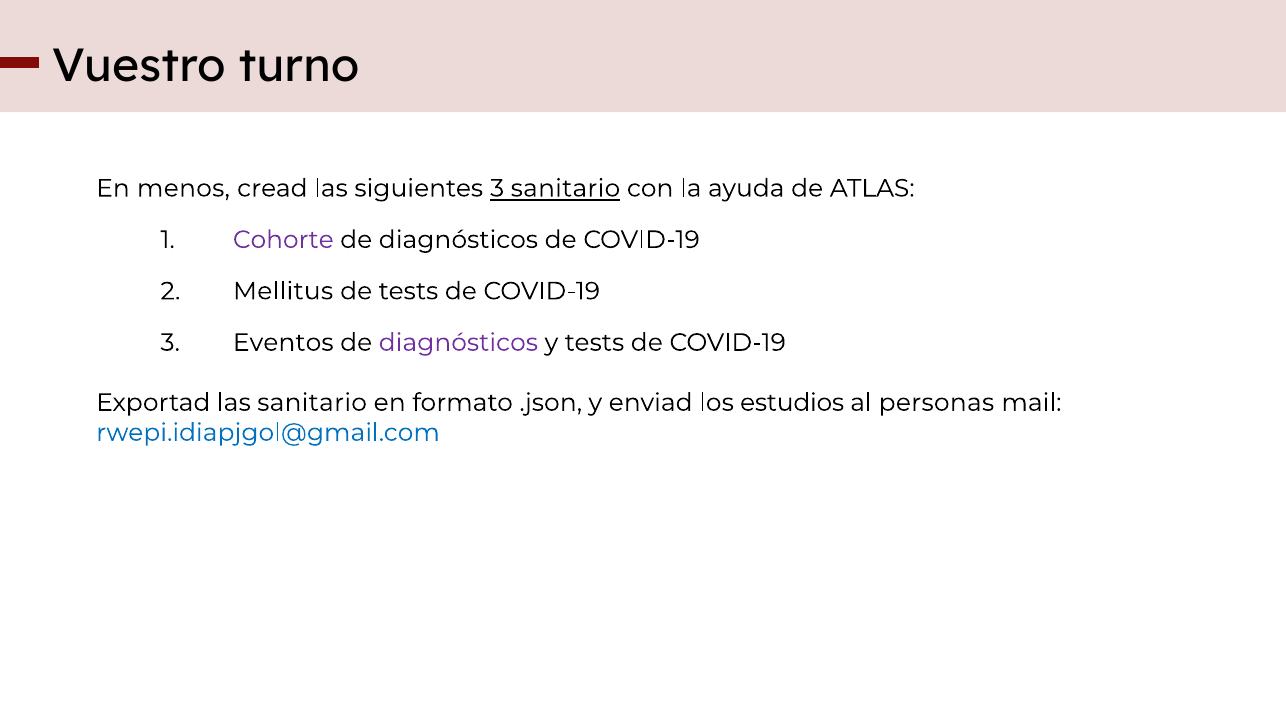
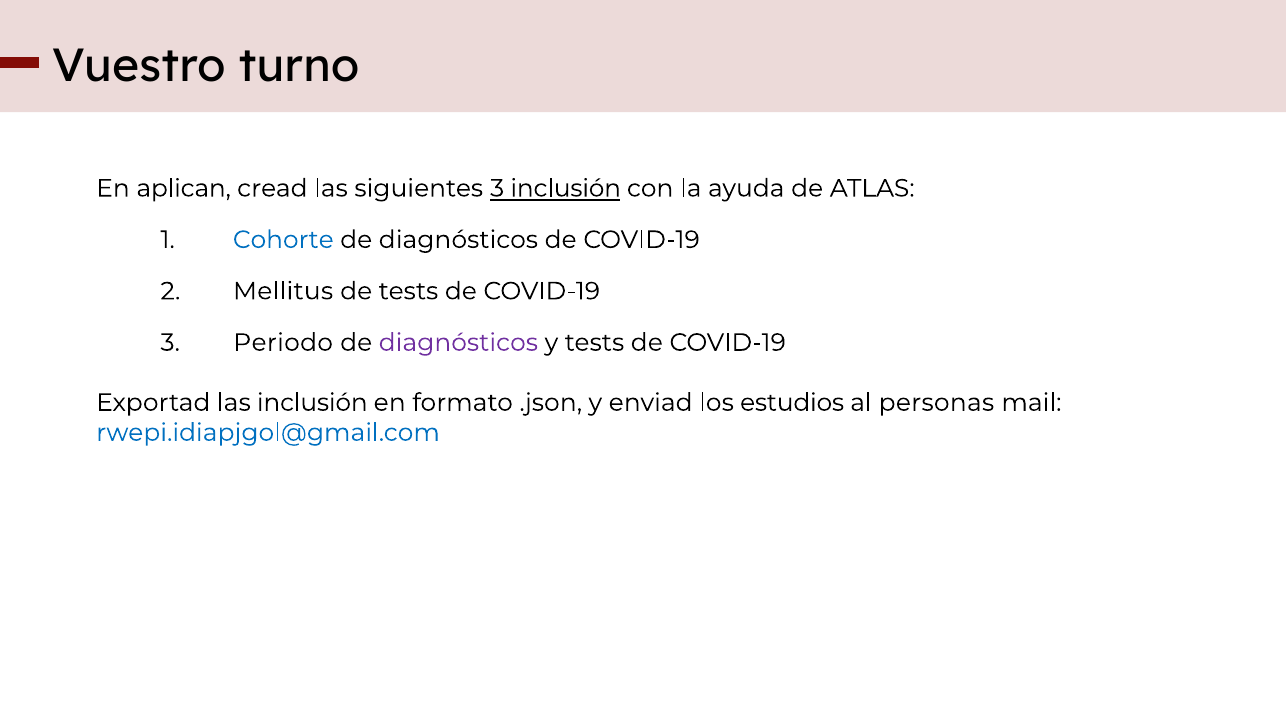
menos: menos -> aplican (184, 188)
3 sanitario: sanitario -> inclusión (566, 188)
Cohorte colour: purple -> blue (283, 240)
Eventos: Eventos -> Periodo (283, 343)
las sanitario: sanitario -> inclusión (312, 403)
